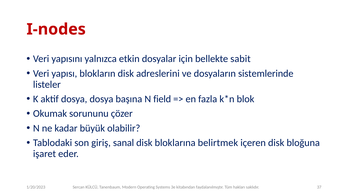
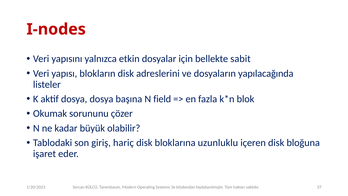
sistemlerinde: sistemlerinde -> yapılacağında (266, 73)
sanal: sanal -> hariç (123, 143)
belirtmek: belirtmek -> uzunluklu (218, 143)
